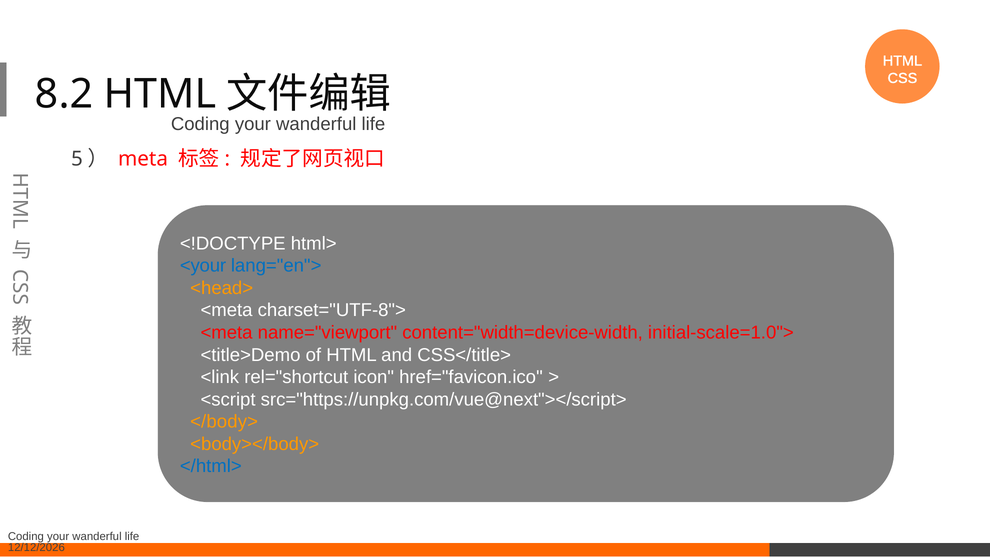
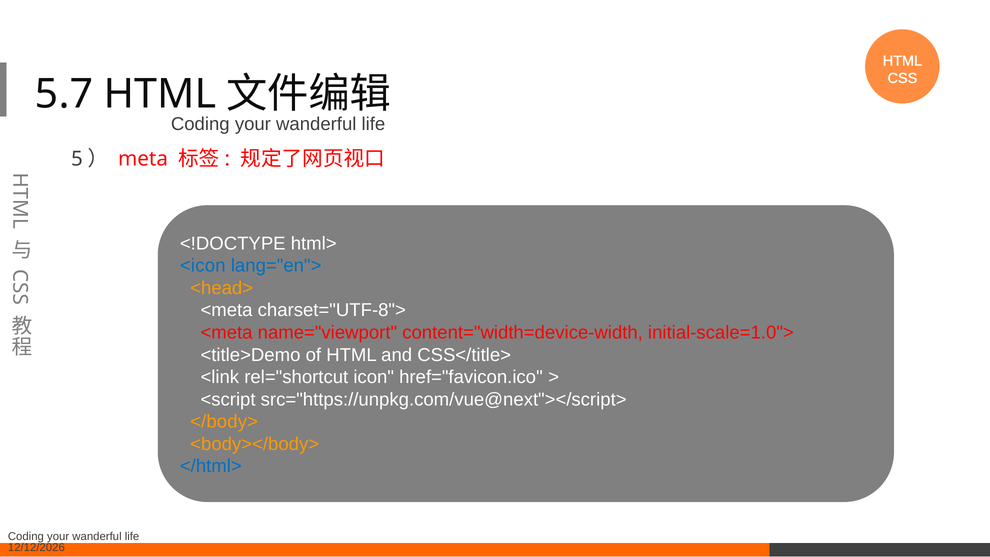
8.2: 8.2 -> 5.7 (64, 94)
<your: <your -> <icon (203, 266)
